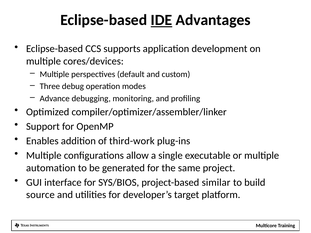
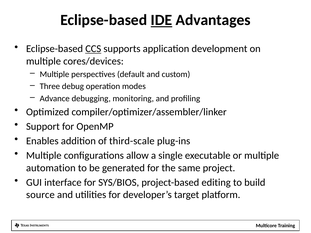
CCS underline: none -> present (93, 49)
third-work: third-work -> third-scale (132, 141)
similar: similar -> editing (216, 183)
